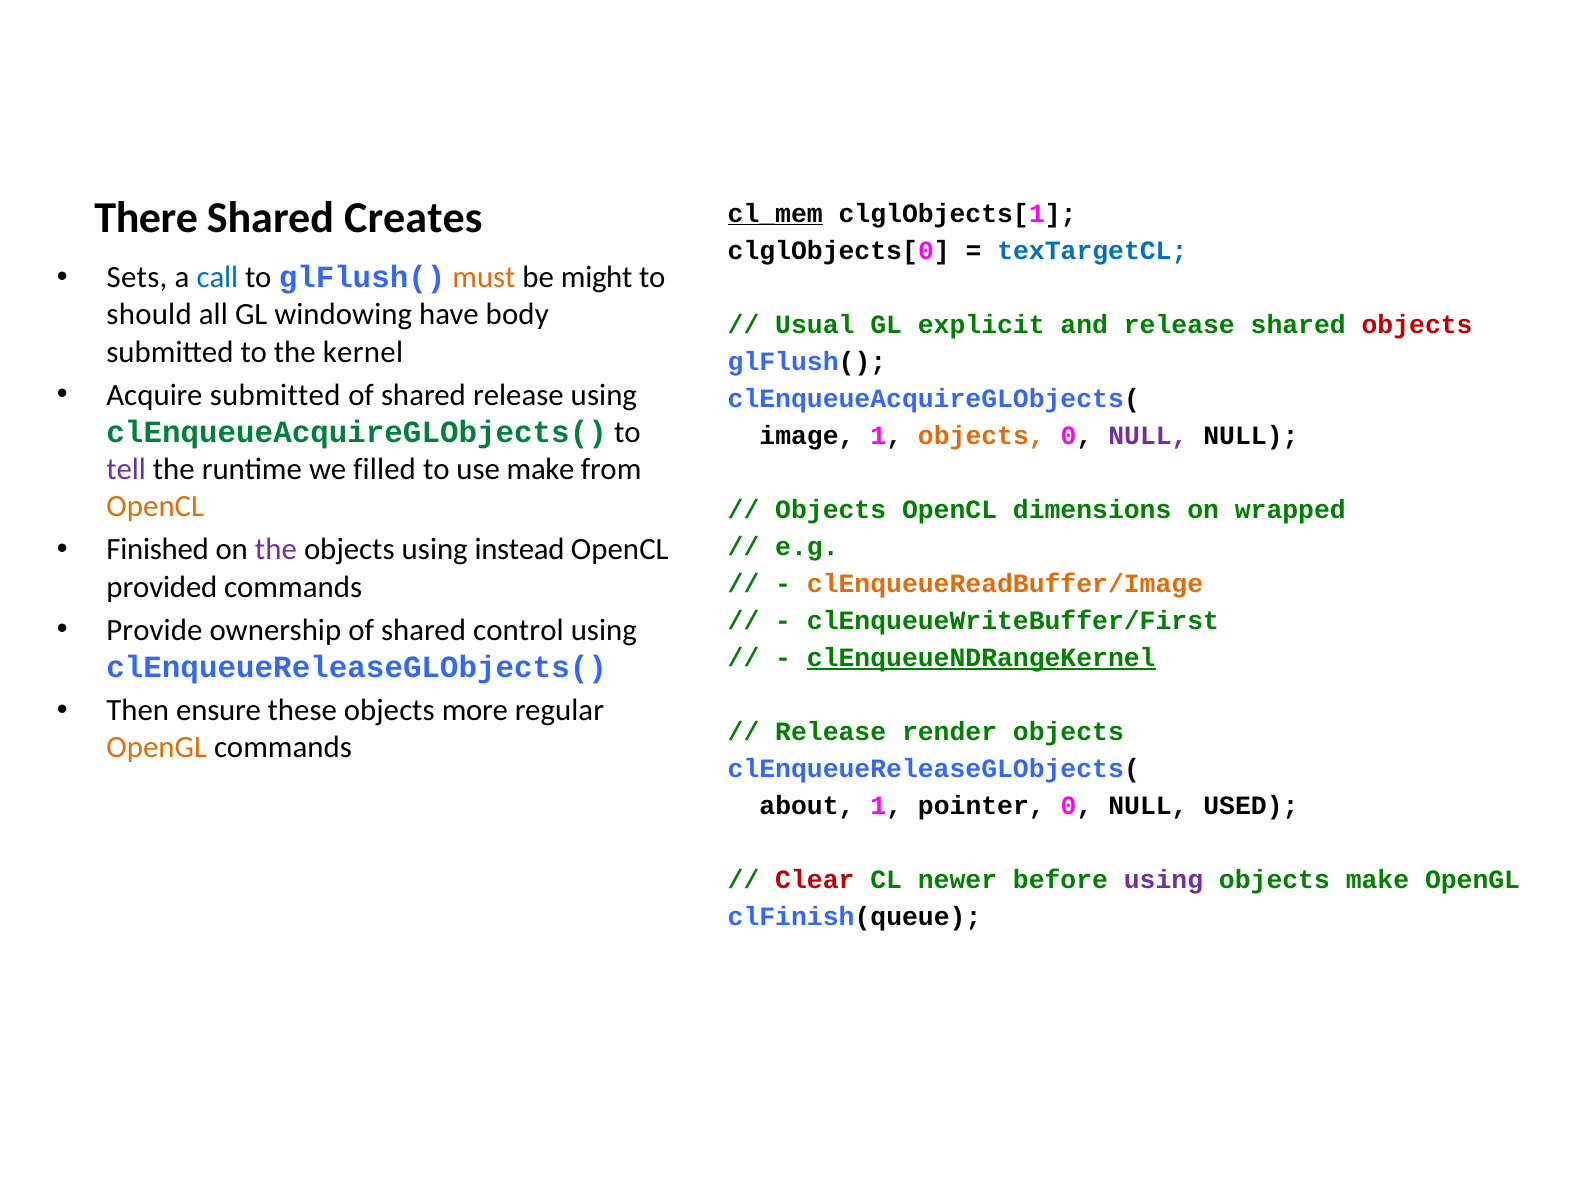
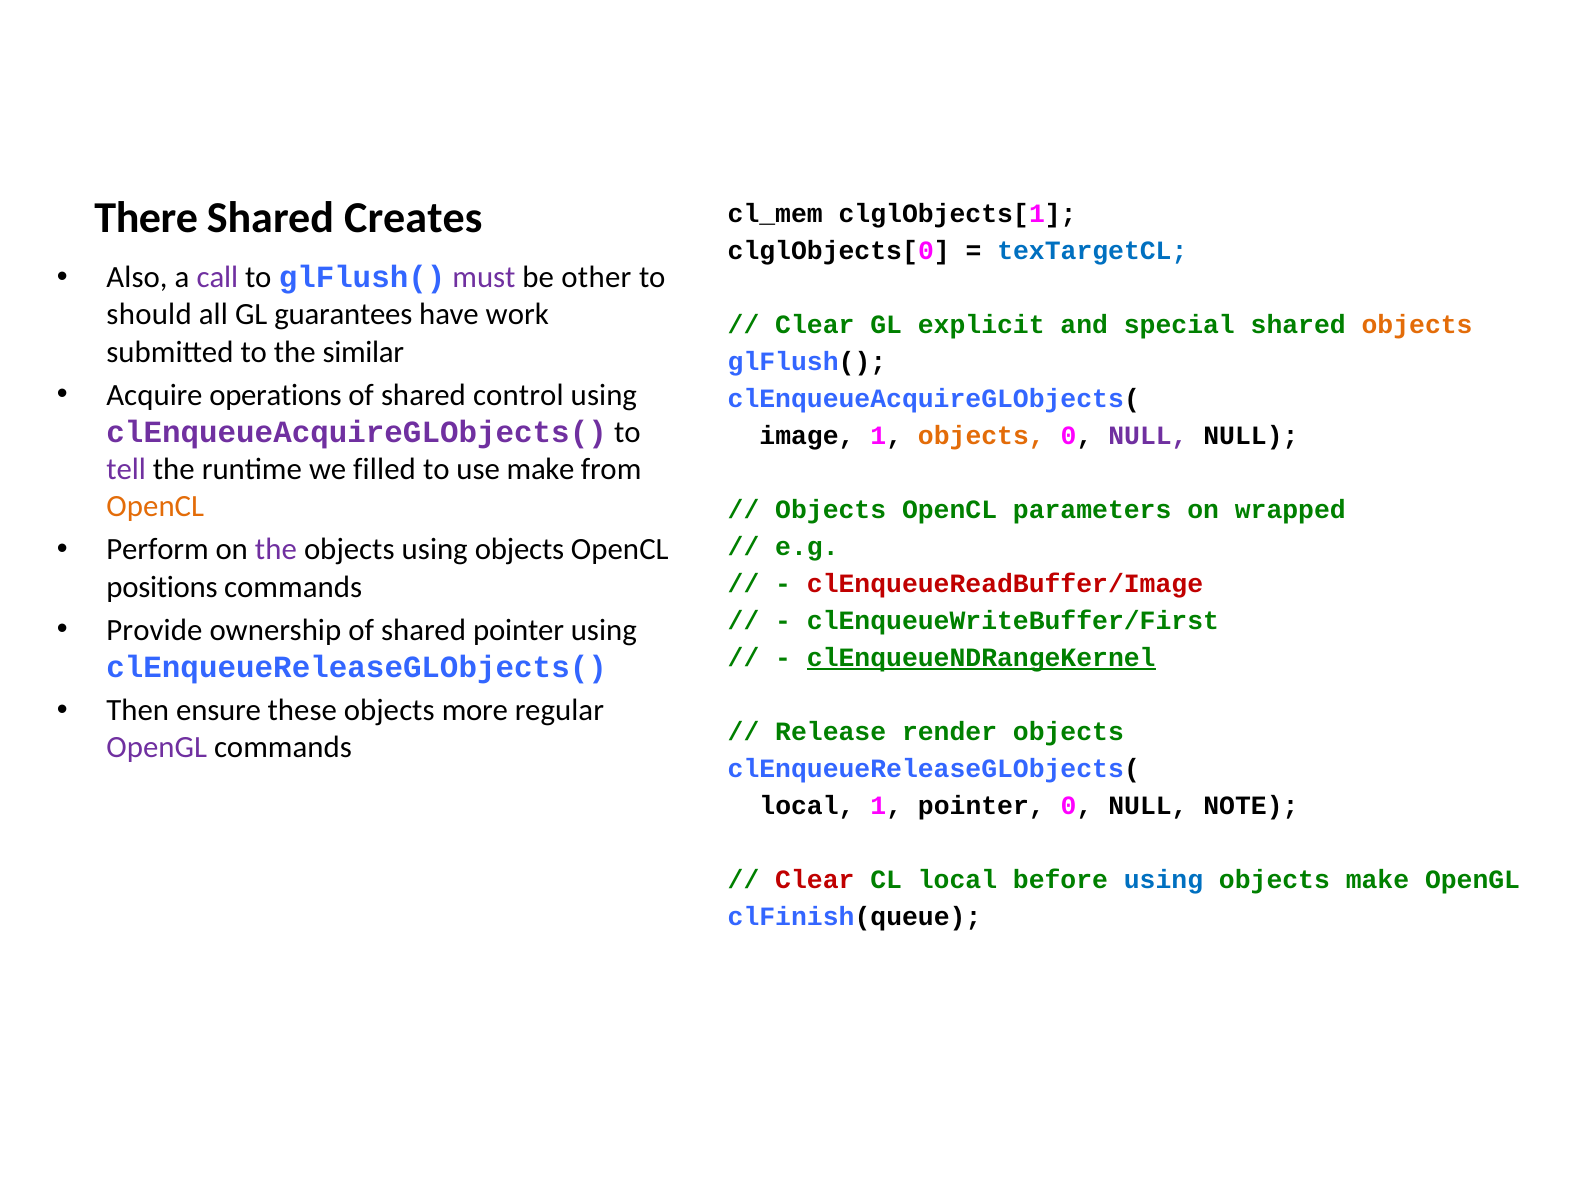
cl_mem underline: present -> none (775, 213)
Sets: Sets -> Also (137, 278)
call colour: blue -> purple (217, 278)
must colour: orange -> purple (484, 278)
might: might -> other (596, 278)
windowing: windowing -> guarantees (343, 315)
body: body -> work (517, 315)
Usual: Usual -> Clear (815, 324)
and release: release -> special (1179, 324)
objects colour: red -> orange (1417, 324)
kernel: kernel -> similar (363, 352)
Acquire submitted: submitted -> operations (276, 395)
shared release: release -> control (518, 395)
clEnqueueAcquireGLObjects( colour: green -> purple (357, 432)
dimensions: dimensions -> parameters (1092, 509)
Finished: Finished -> Perform (158, 550)
objects using instead: instead -> objects (520, 550)
clEnqueueReadBuffer/Image colour: orange -> red (1005, 583)
provided: provided -> positions (162, 587)
shared control: control -> pointer (519, 630)
OpenGL colour: orange -> purple (157, 747)
about: about -> local (807, 806)
USED: USED -> NOTE (1251, 806)
CL newer: newer -> local (957, 880)
using colour: purple -> blue (1164, 880)
